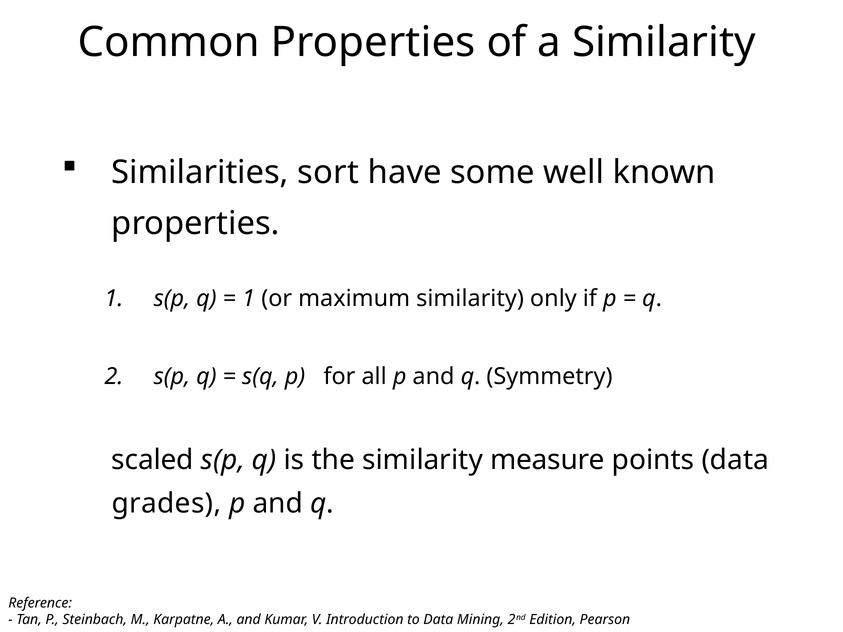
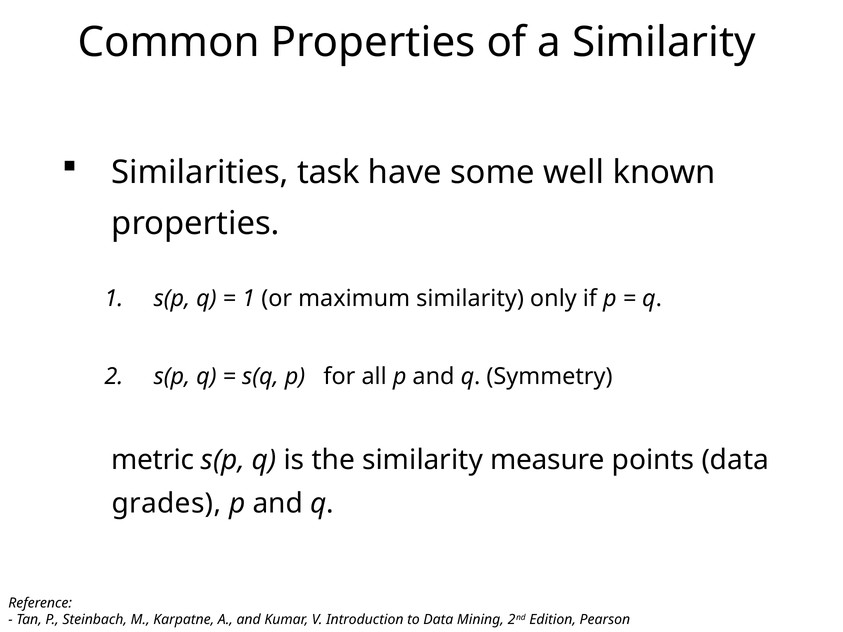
sort: sort -> task (328, 172)
scaled: scaled -> metric (153, 460)
